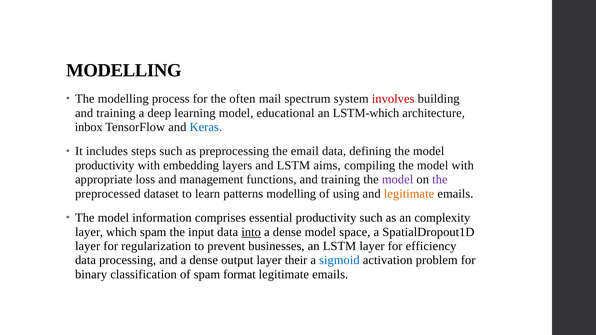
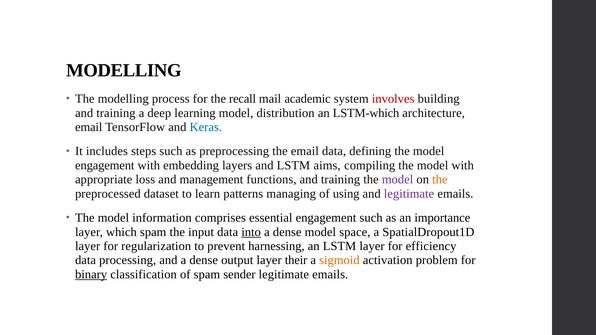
often: often -> recall (243, 99)
spectrum: spectrum -> academic (308, 99)
educational: educational -> distribution (286, 113)
inbox: inbox -> email (89, 127)
productivity: productivity -> engagement (105, 165)
the colour: purple -> orange (440, 180)
patterns modelling: modelling -> managing (291, 194)
legitimate colour: orange -> purple (409, 194)
essential productivity: productivity -> engagement (326, 218)
complexity: complexity -> importance (442, 218)
businesses: businesses -> harnessing (276, 246)
sigmoid colour: blue -> orange (339, 260)
binary underline: none -> present (91, 275)
format: format -> sender (239, 275)
